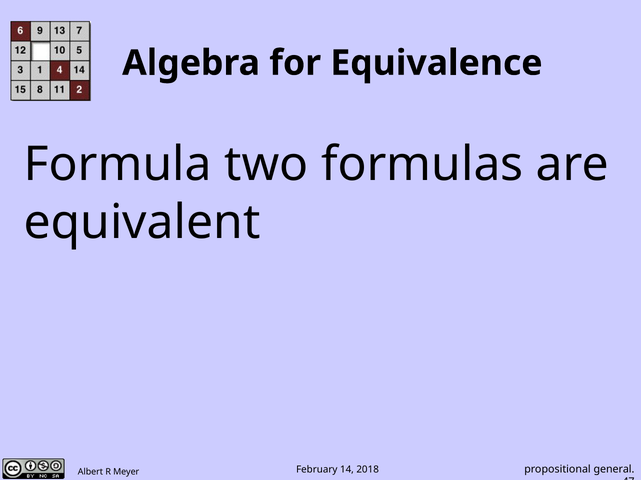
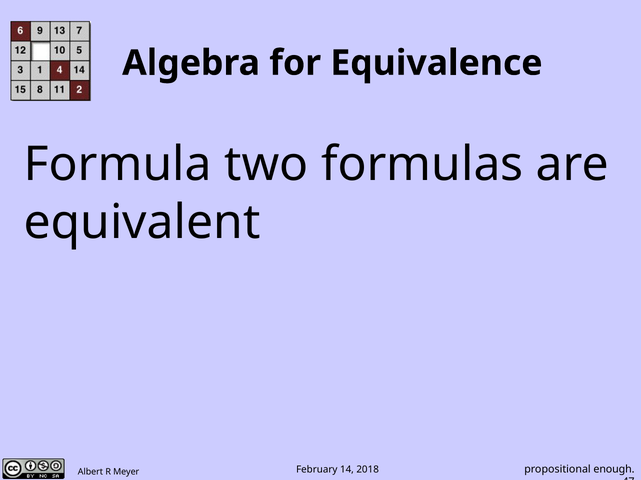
general: general -> enough (614, 470)
